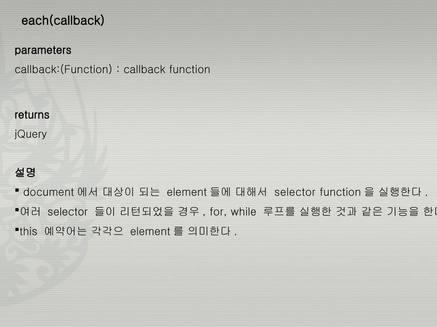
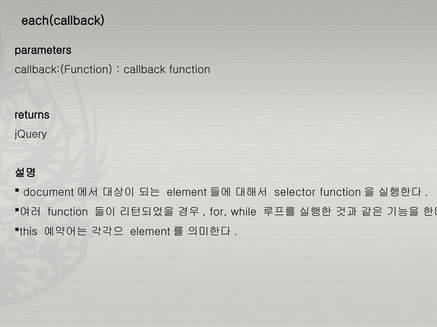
selector: selector -> function (68, 212)
